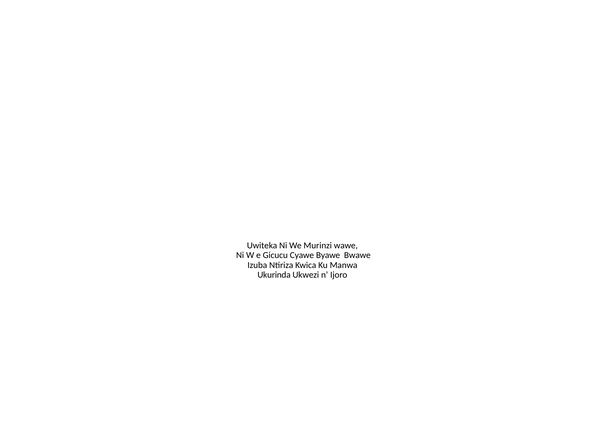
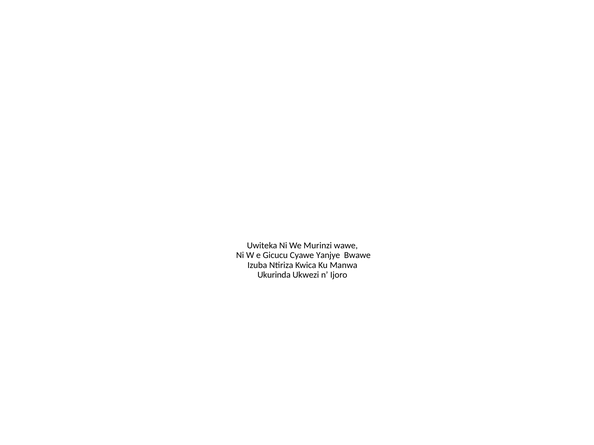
Byawe: Byawe -> Yanjye (328, 256)
